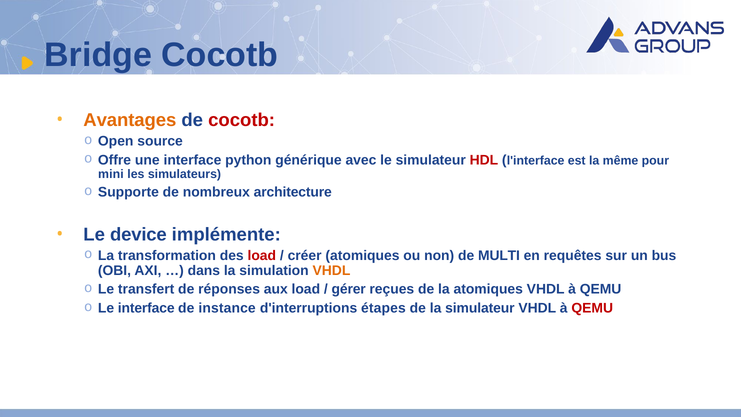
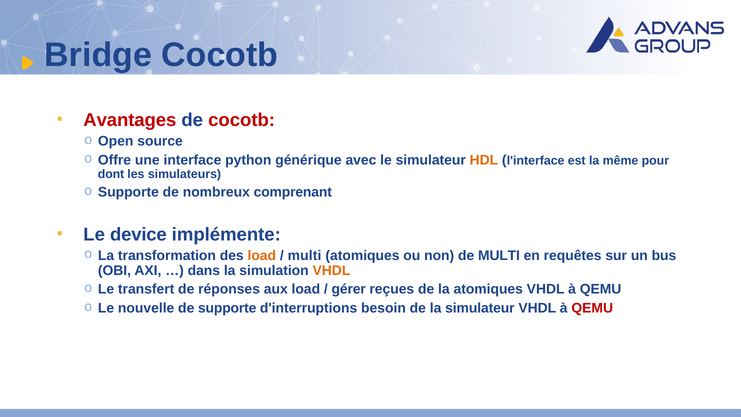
Avantages colour: orange -> red (130, 120)
HDL colour: red -> orange (484, 160)
mini: mini -> dont (111, 174)
architecture: architecture -> comprenant (293, 192)
load colour: red -> orange (262, 255)
créer: créer -> multi (305, 255)
Le interface: interface -> nouvelle (146, 308)
de instance: instance -> supporte (227, 308)
étapes: étapes -> besoin (383, 308)
